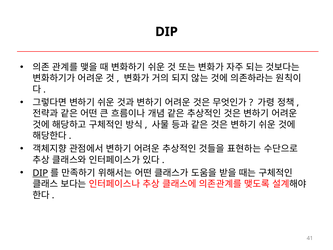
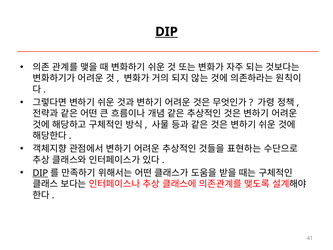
DIP underline: none -> present (167, 32)
